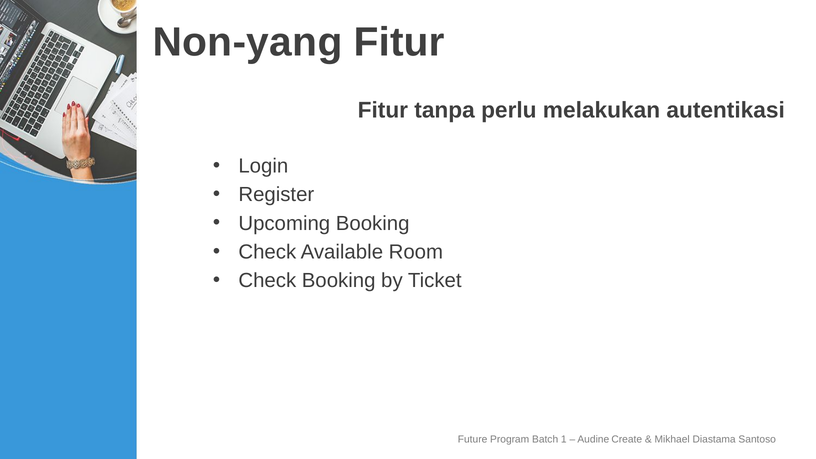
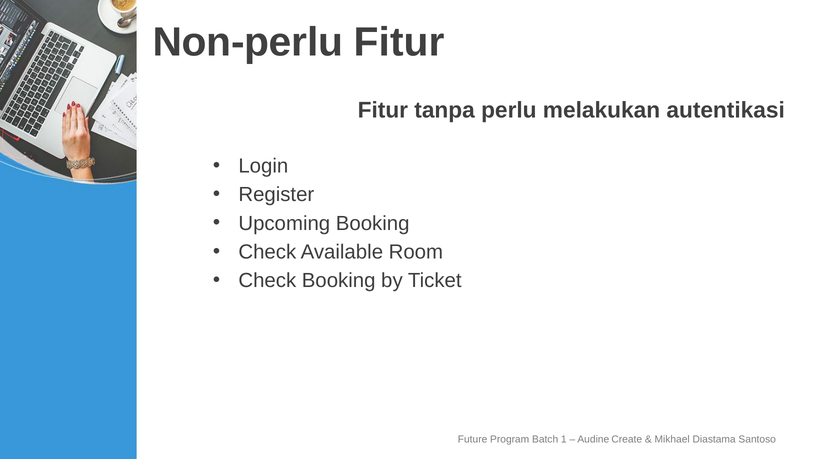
Non-yang: Non-yang -> Non-perlu (248, 42)
